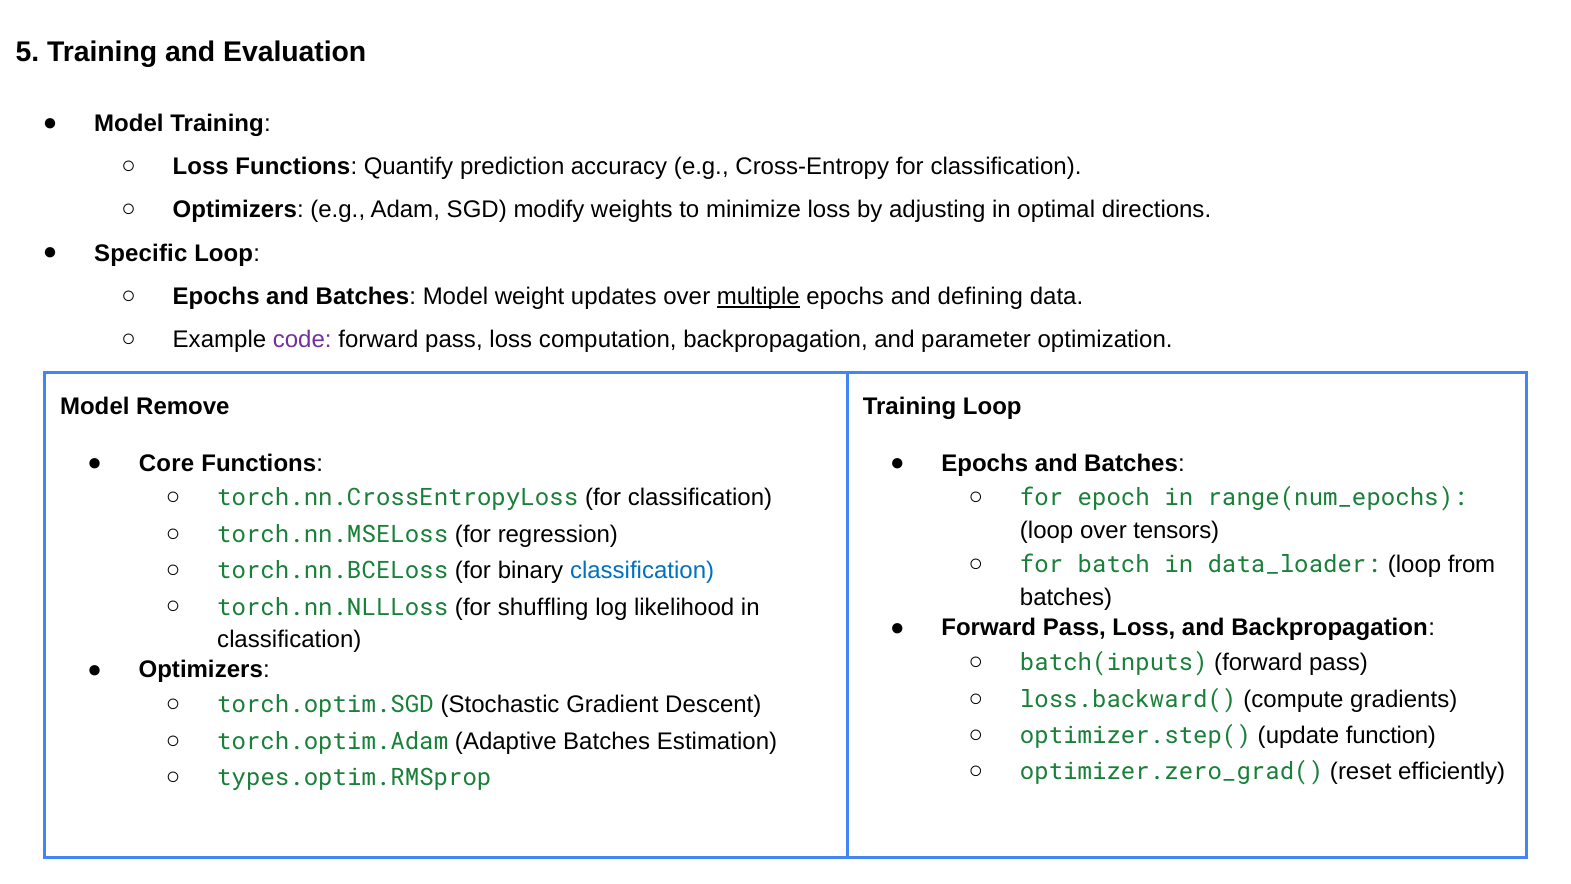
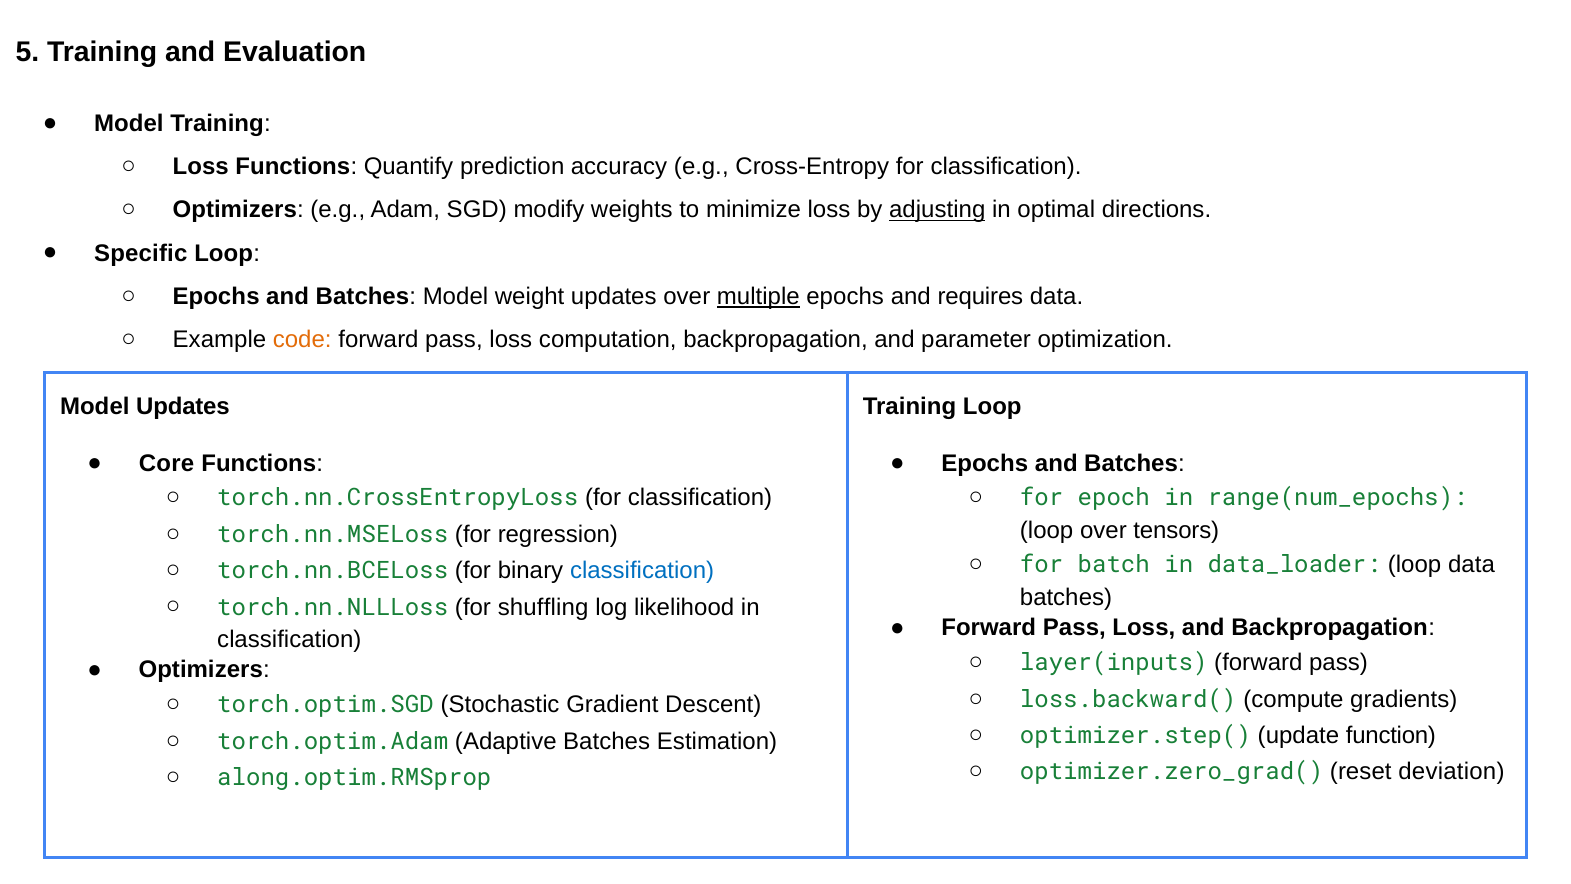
adjusting underline: none -> present (937, 210)
defining: defining -> requires (980, 296)
code colour: purple -> orange (302, 340)
Model Remove: Remove -> Updates (183, 406)
loop from: from -> data (1471, 565)
batch(inputs: batch(inputs -> layer(inputs (1114, 663)
efficiently: efficiently -> deviation (1451, 772)
types.optim.RMSprop: types.optim.RMSprop -> along.optim.RMSprop (354, 777)
